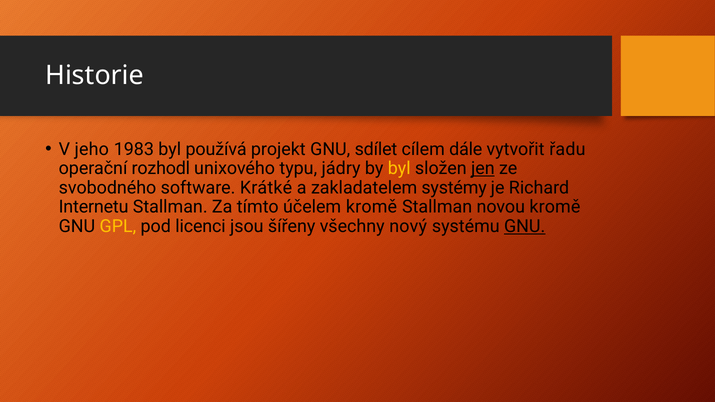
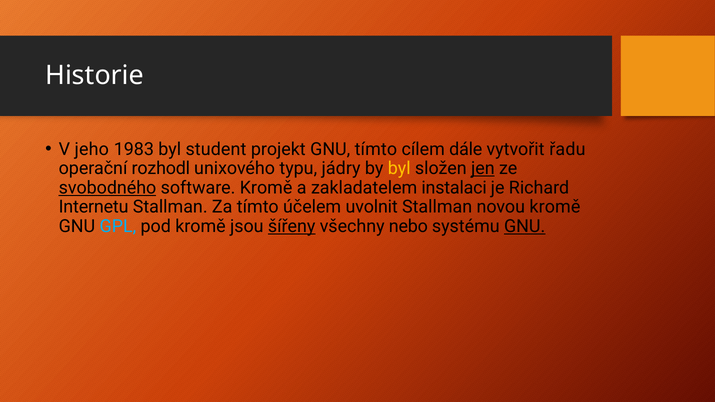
používá: používá -> student (216, 149)
GNU sdílet: sdílet -> tímto (376, 149)
svobodného underline: none -> present (107, 188)
software Krátké: Krátké -> Kromě (266, 188)
systémy: systémy -> instalaci (454, 188)
účelem kromě: kromě -> uvolnit (372, 207)
GPL colour: yellow -> light blue (118, 226)
pod licenci: licenci -> kromě (200, 226)
šířeny underline: none -> present (292, 226)
nový: nový -> nebo (408, 226)
